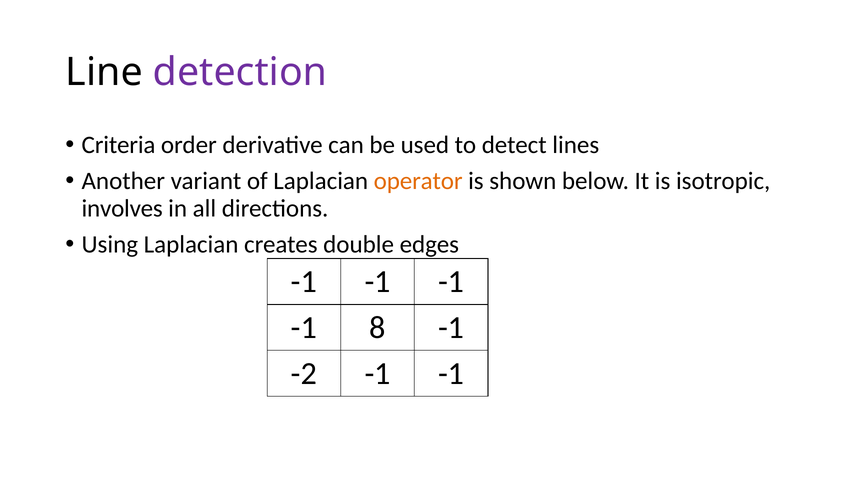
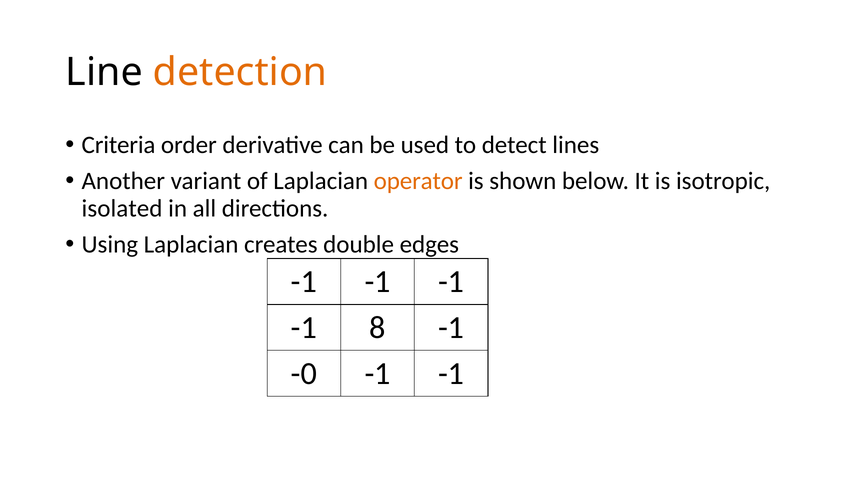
detection colour: purple -> orange (240, 72)
involves: involves -> isolated (122, 208)
-2: -2 -> -0 (304, 374)
